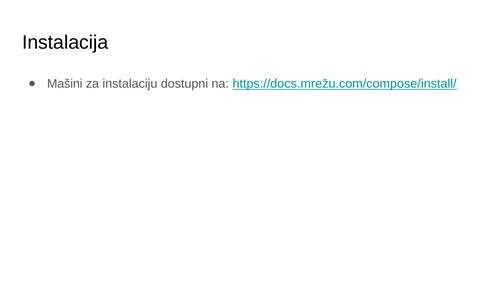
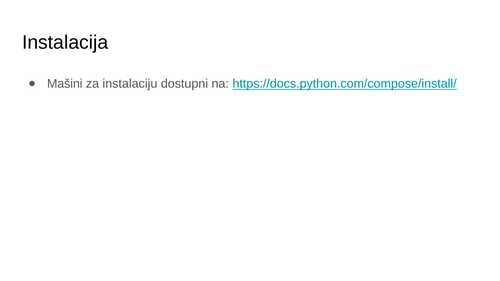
https://docs.mrežu.com/compose/install/: https://docs.mrežu.com/compose/install/ -> https://docs.python.com/compose/install/ (345, 84)
